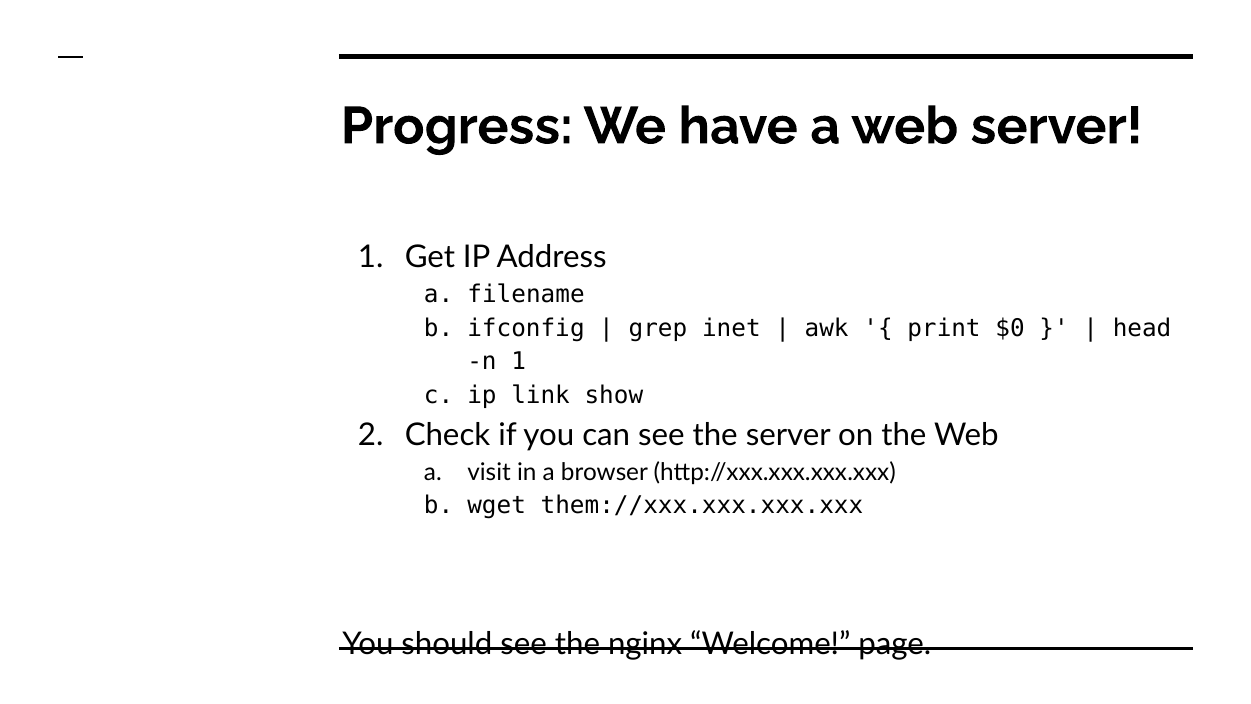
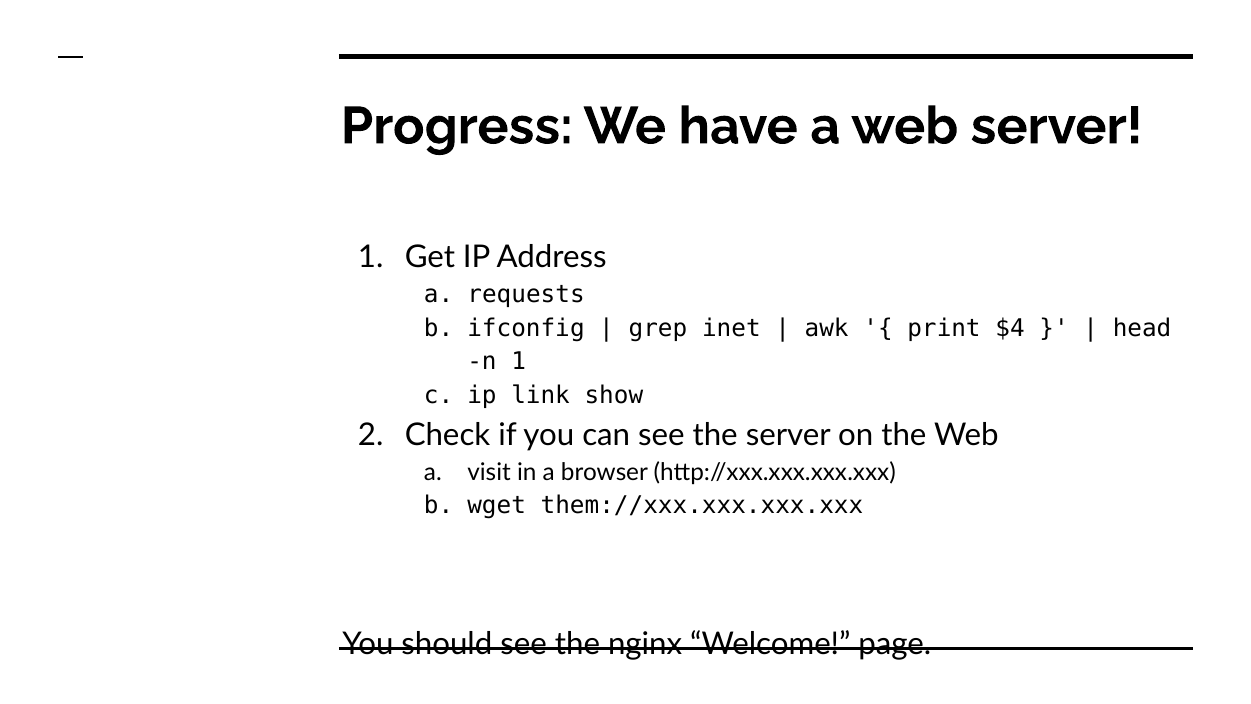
filename: filename -> requests (526, 295)
$0: $0 -> $4 (1010, 328)
